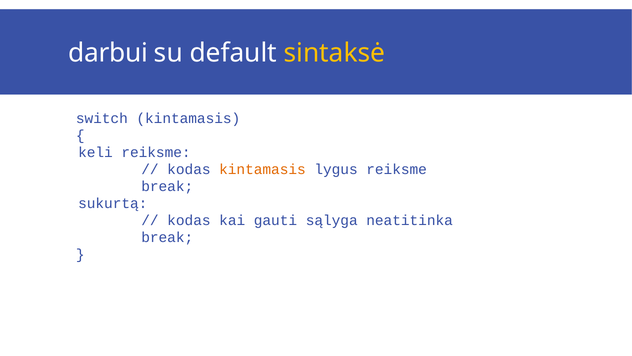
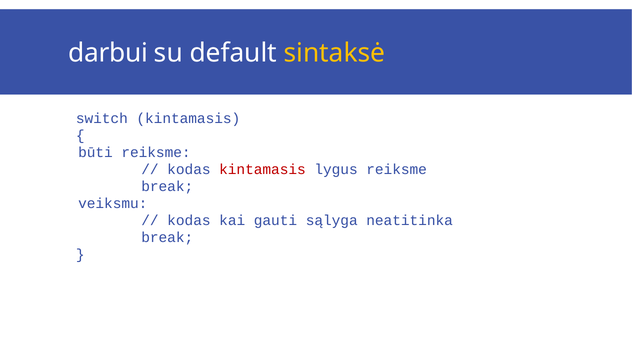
keli: keli -> būti (95, 152)
kintamasis colour: orange -> red (262, 169)
sukurtą: sukurtą -> veiksmu (113, 203)
